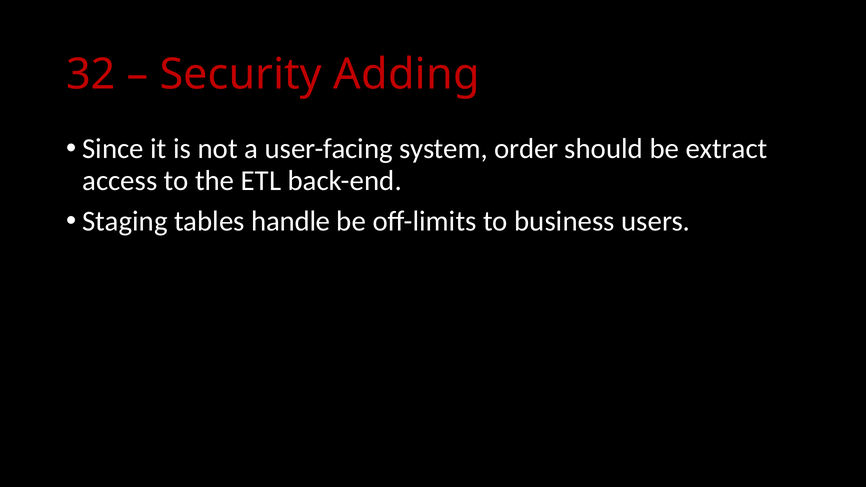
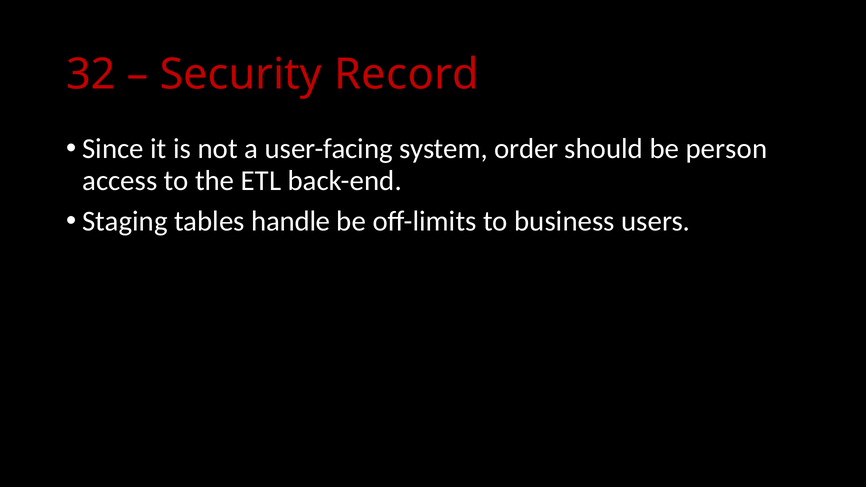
Adding: Adding -> Record (407, 75)
extract: extract -> person (726, 149)
